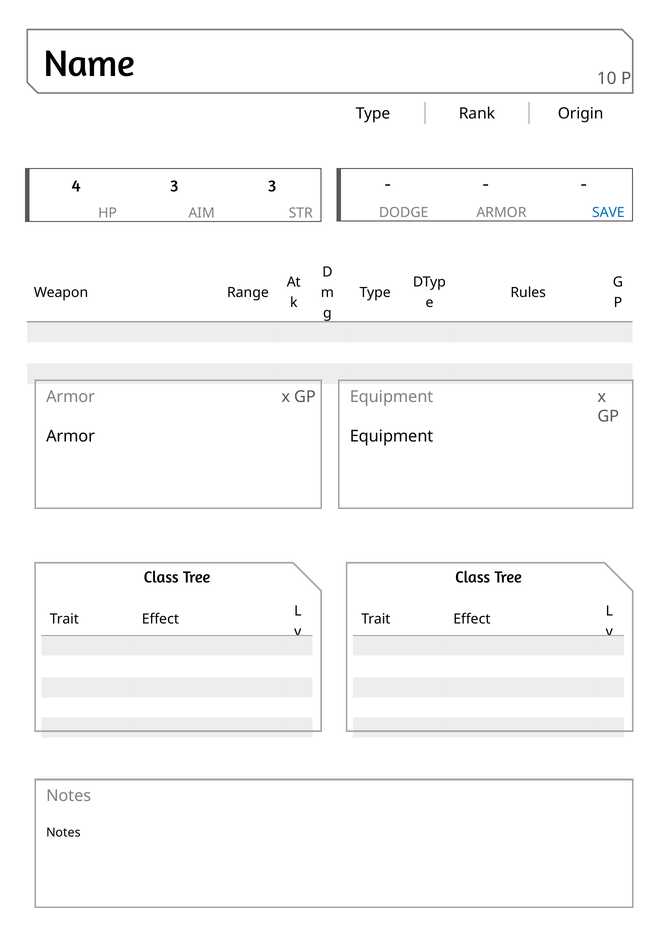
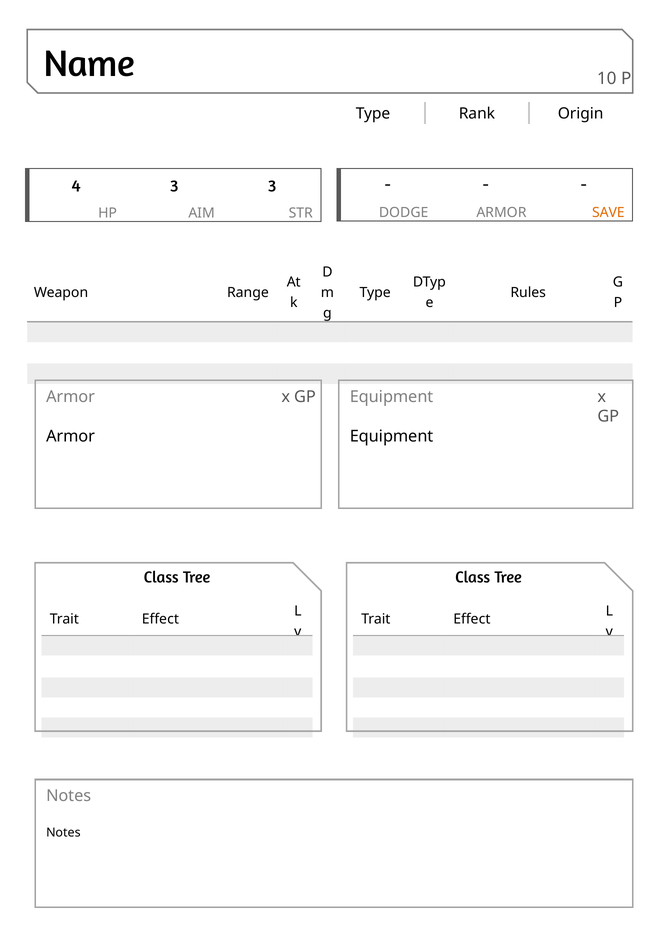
SAVE colour: blue -> orange (608, 212)
